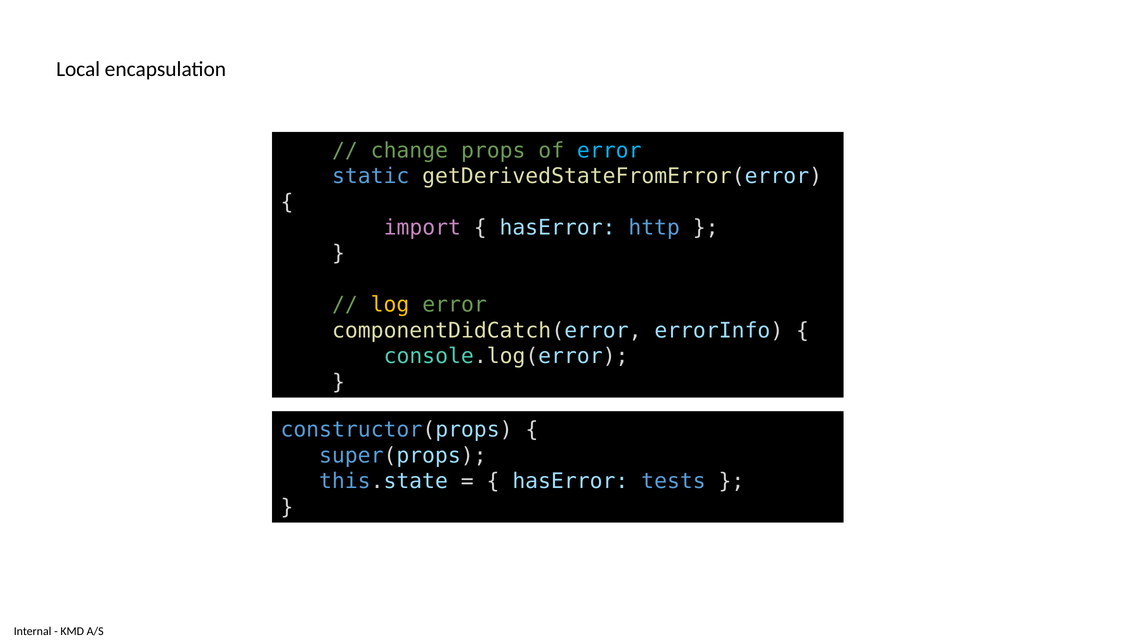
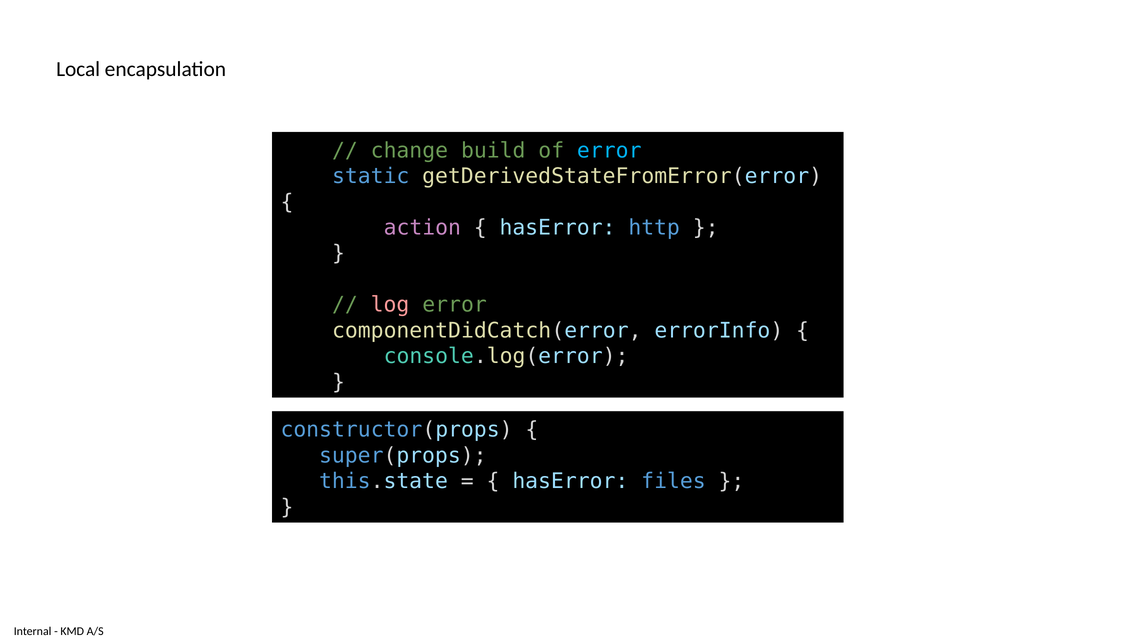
props: props -> build (493, 151)
import: import -> action (422, 228)
log colour: yellow -> pink (390, 305)
tests: tests -> files (673, 481)
